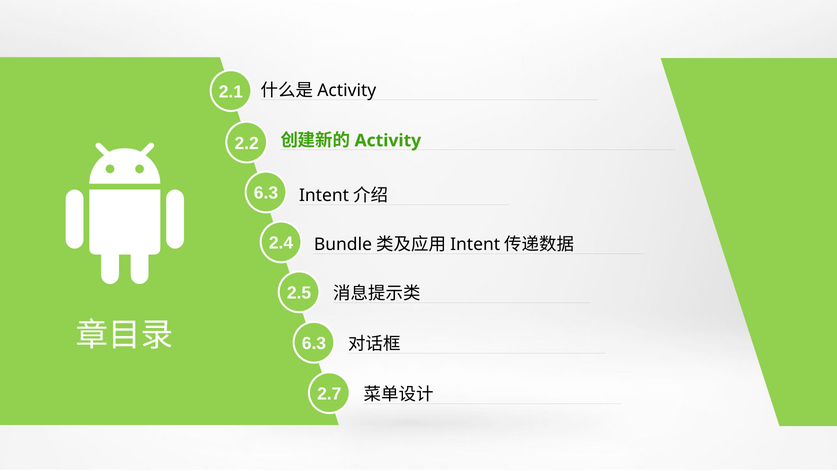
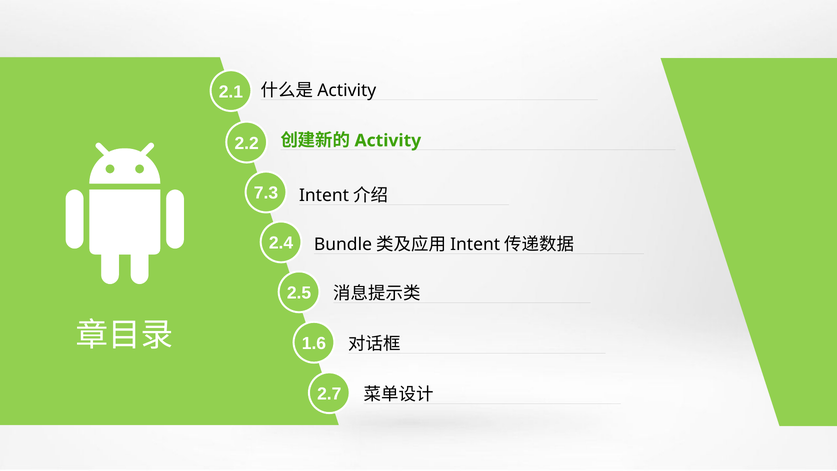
6.3: 6.3 -> 7.3 (266, 193)
6.3: 6.3 -> 1.6 (314, 343)
